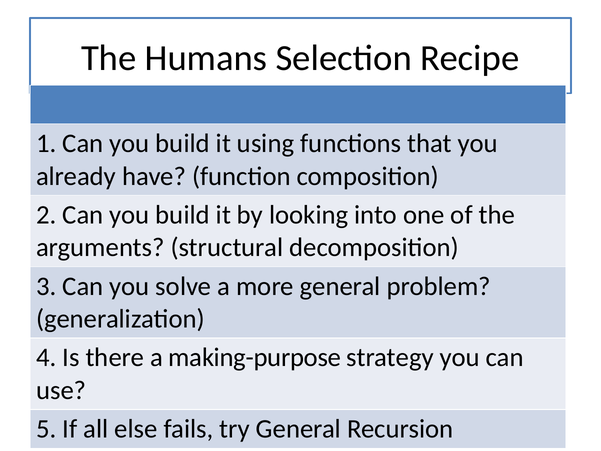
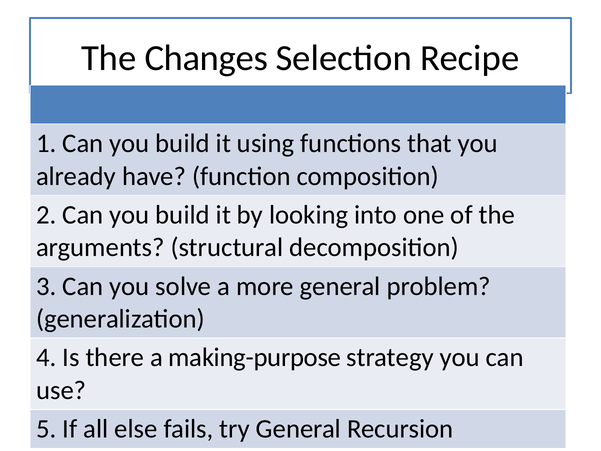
Humans: Humans -> Changes (206, 58)
